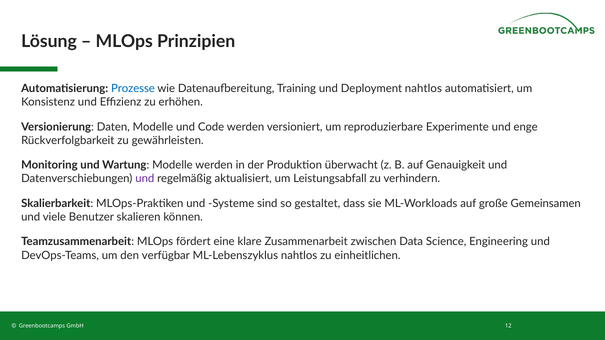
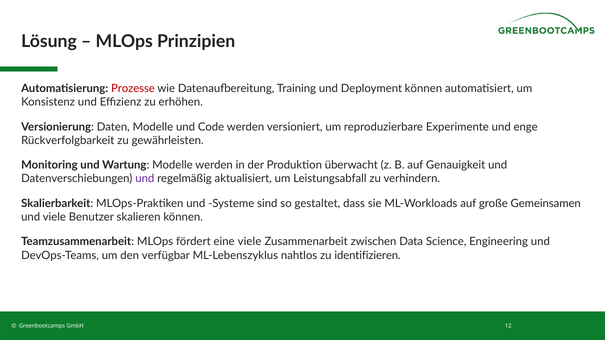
Prozesse colour: blue -> red (133, 89)
Deployment nahtlos: nahtlos -> können (423, 89)
eine klare: klare -> viele (250, 242)
einheitlichen: einheitlichen -> identifizieren (368, 256)
